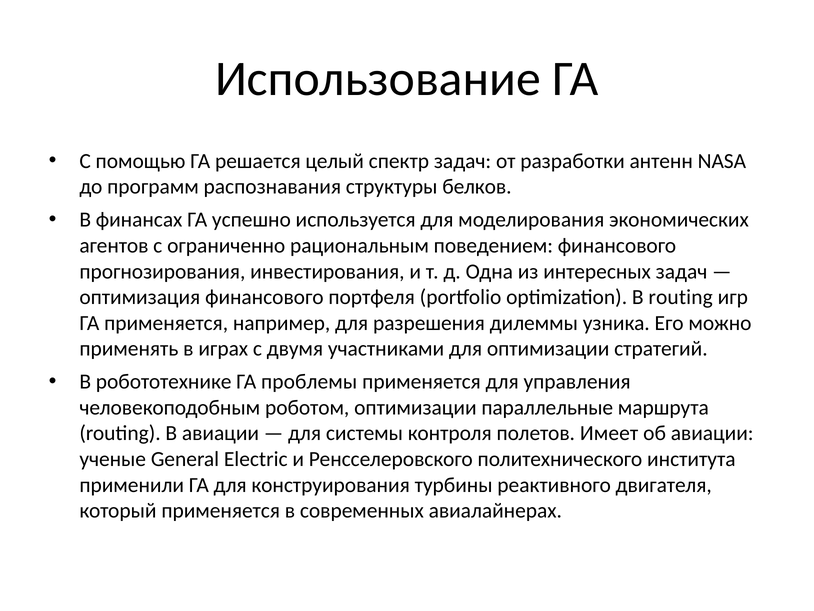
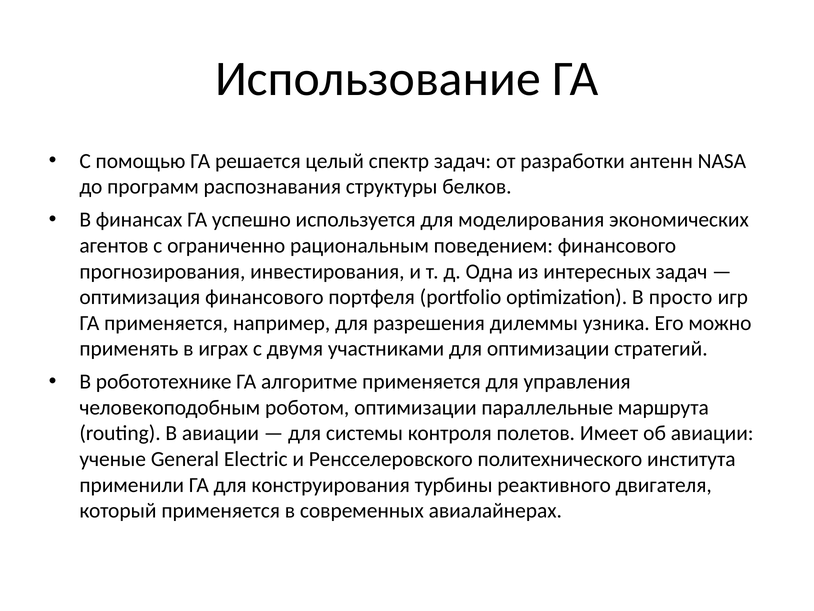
В routing: routing -> просто (681, 297)
проблемы: проблемы -> алгоритме (309, 382)
